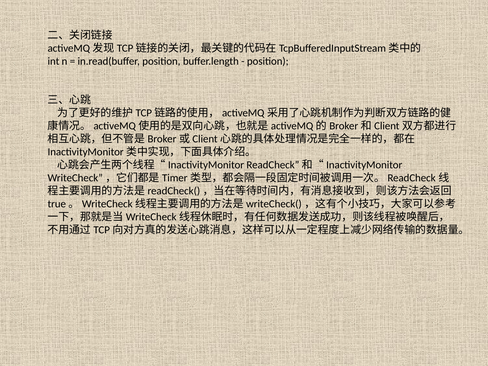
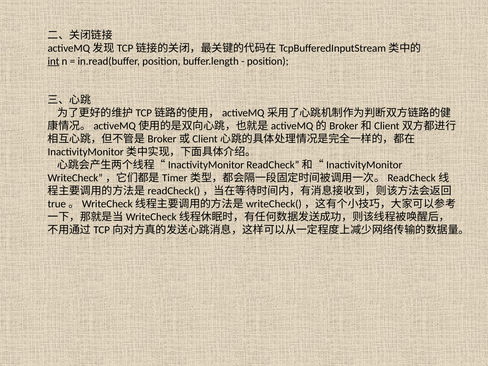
int underline: none -> present (53, 61)
